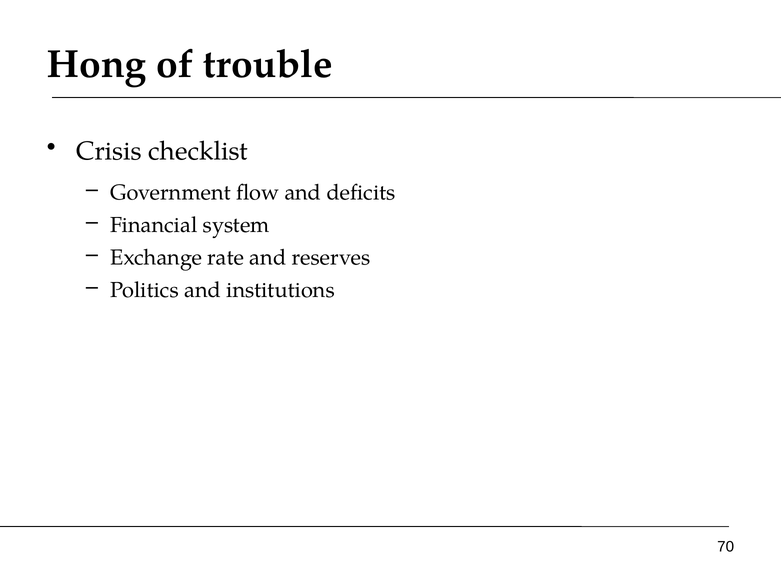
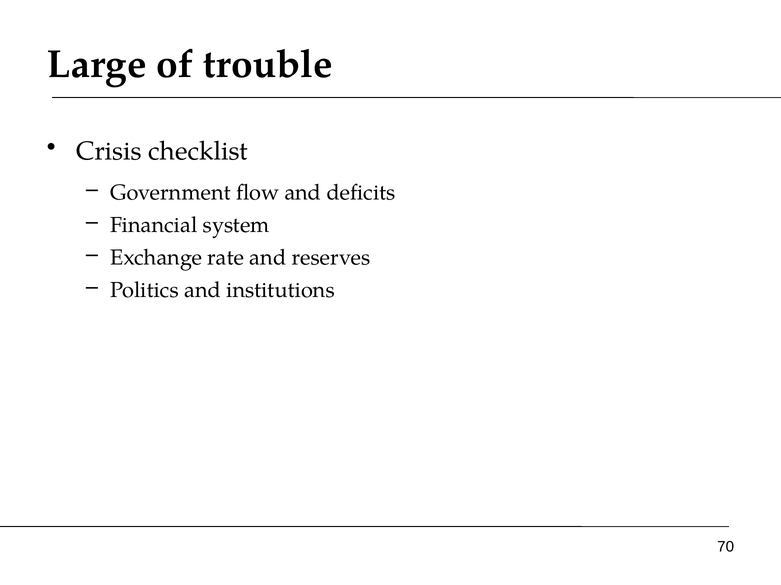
Hong: Hong -> Large (97, 65)
